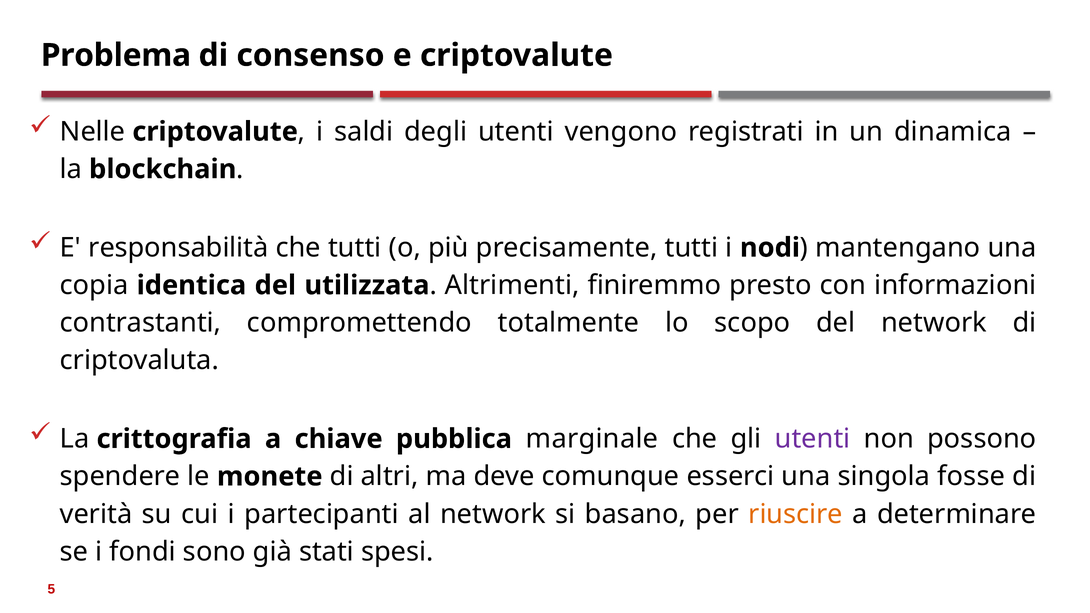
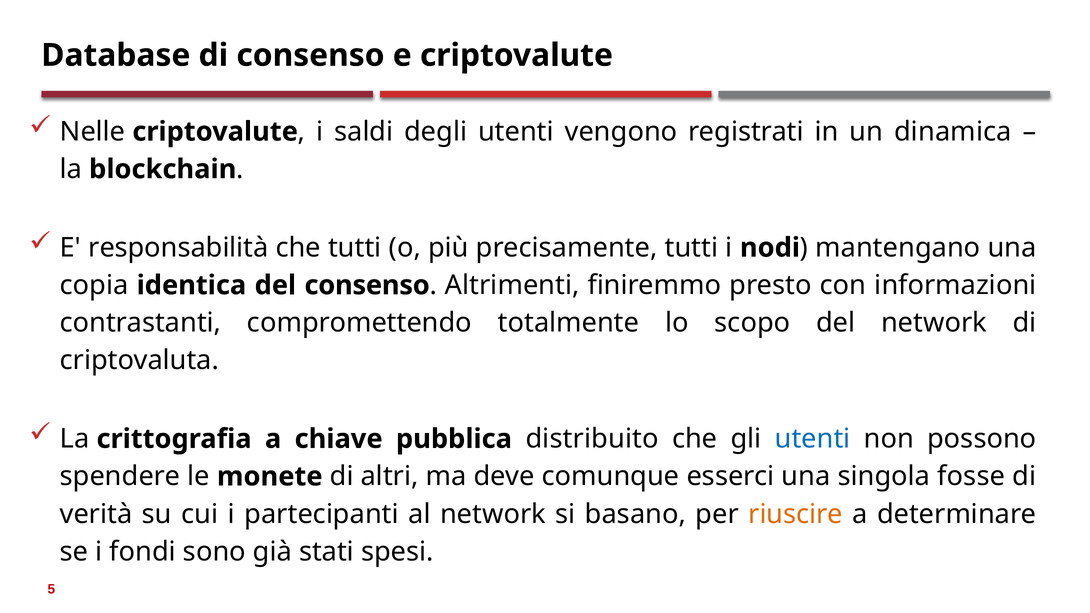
Problema: Problema -> Database (116, 55)
del utilizzata: utilizzata -> consenso (367, 285)
marginale: marginale -> distribuito (592, 439)
utenti colour: purple -> blue (813, 439)
